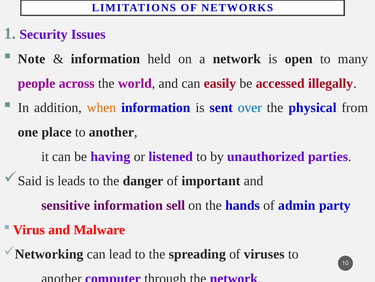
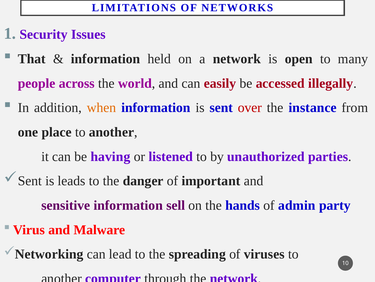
Note: Note -> That (32, 59)
over colour: blue -> red (250, 107)
physical: physical -> instance (313, 107)
Said: Said -> Sent (30, 181)
